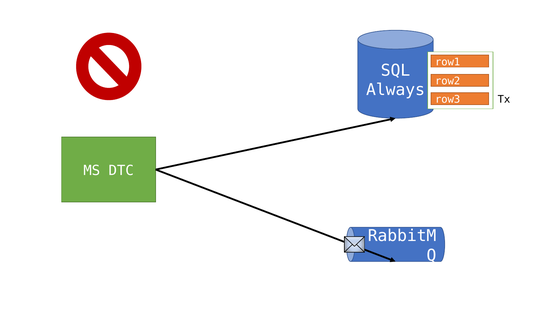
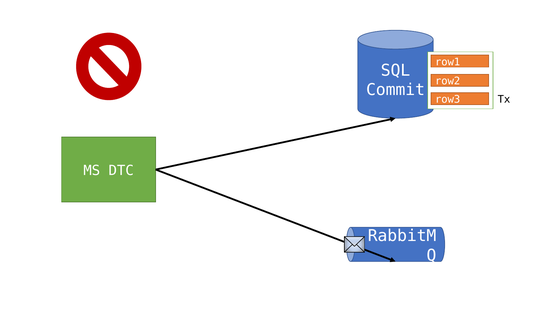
Always: Always -> Commit (396, 90)
